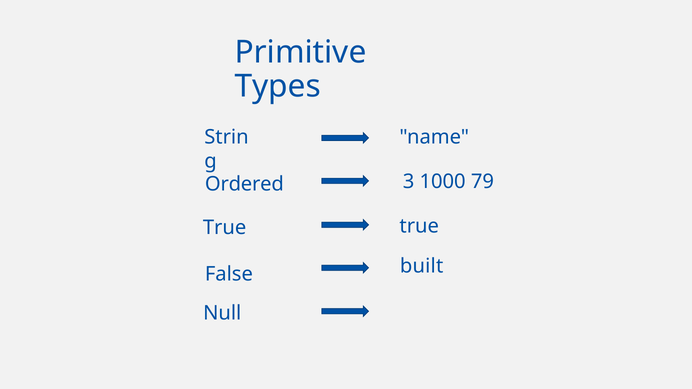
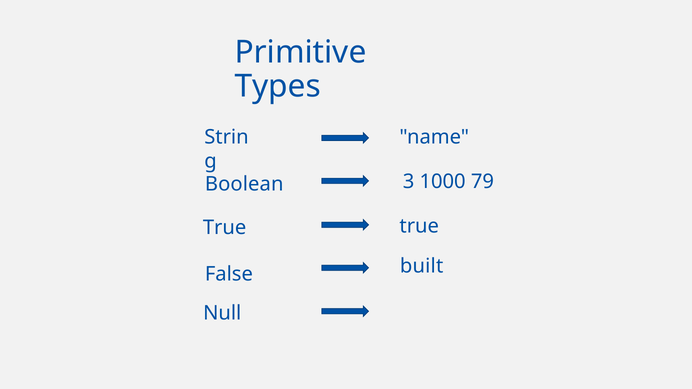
Ordered: Ordered -> Boolean (244, 184)
